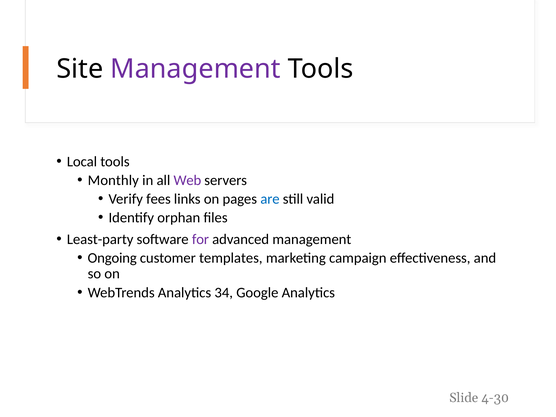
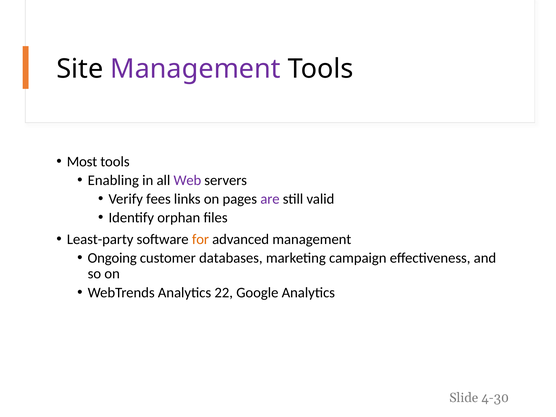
Local: Local -> Most (82, 162)
Monthly: Monthly -> Enabling (113, 180)
are colour: blue -> purple (270, 199)
for colour: purple -> orange (200, 239)
templates: templates -> databases (231, 258)
34: 34 -> 22 (224, 293)
